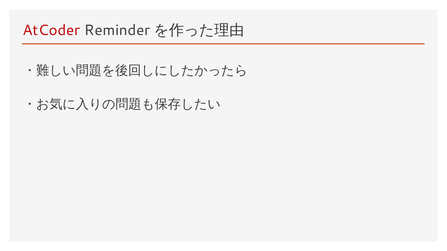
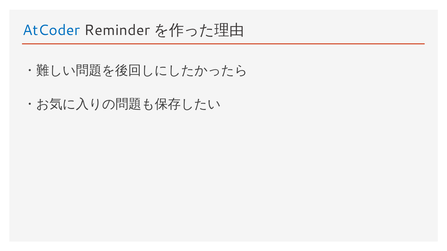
AtCoder colour: red -> blue (51, 30)
